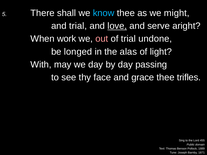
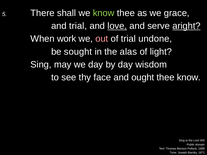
know colour: light blue -> light green (104, 13)
might: might -> grace (177, 13)
aright underline: none -> present (186, 26)
longed: longed -> sought (78, 52)
With: With -> Sing (41, 65)
passing: passing -> wisdom (151, 65)
grace: grace -> ought (143, 78)
thee trifles: trifles -> know (189, 78)
